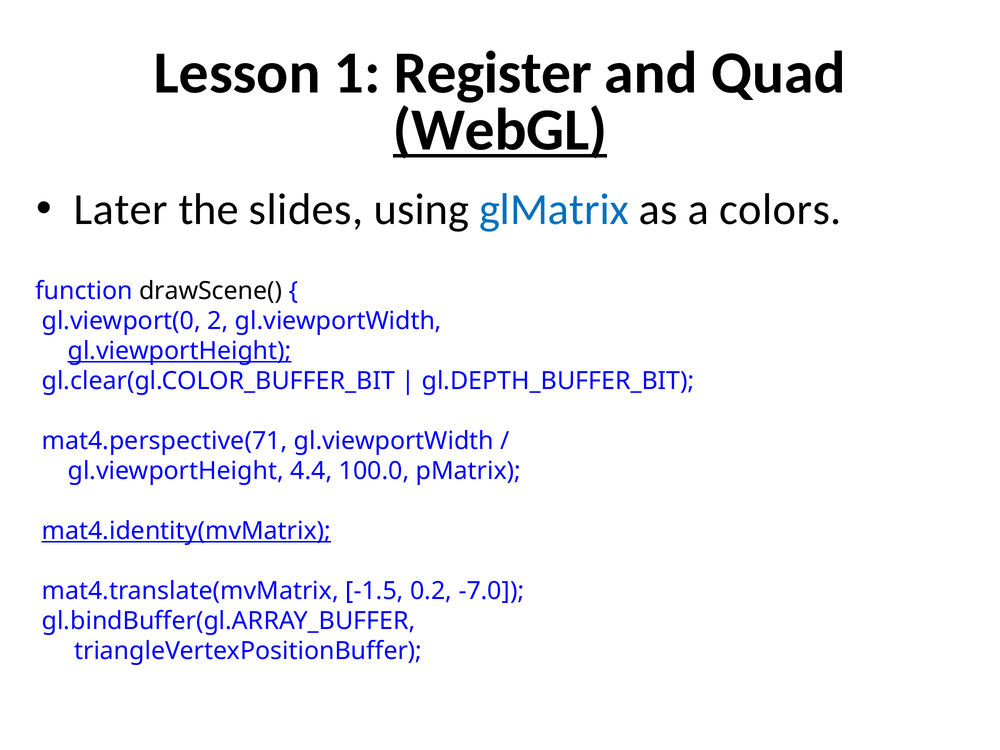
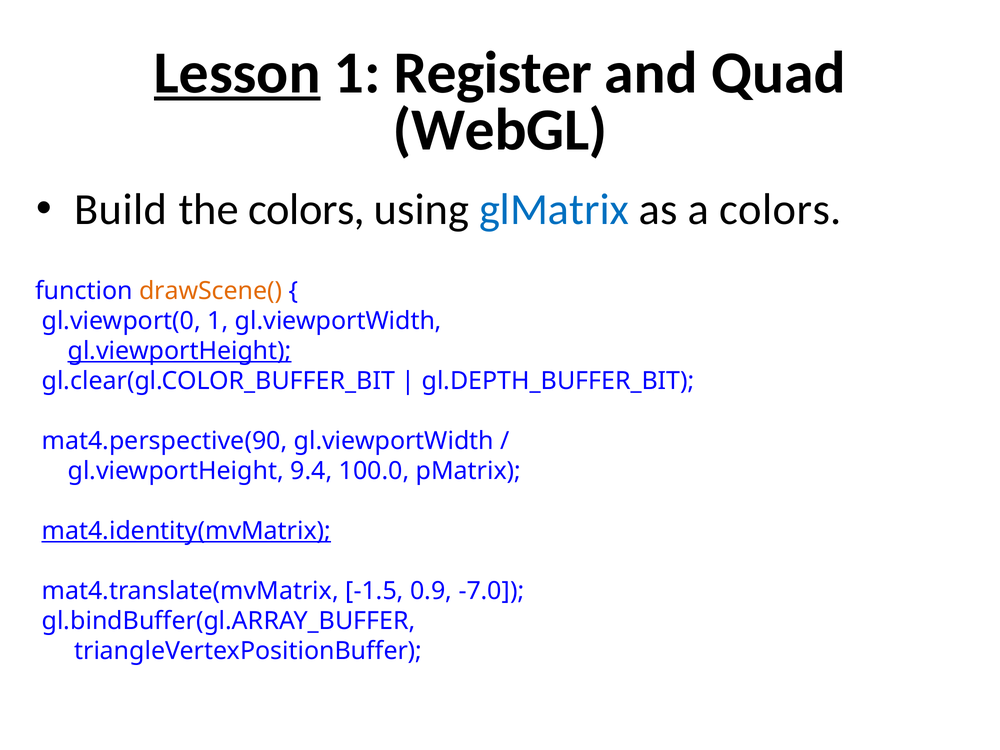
Lesson underline: none -> present (237, 73)
WebGL underline: present -> none (500, 130)
Later: Later -> Build (121, 210)
the slides: slides -> colors (307, 210)
drawScene( colour: black -> orange (211, 291)
gl.viewport(0 2: 2 -> 1 (218, 321)
mat4.perspective(71: mat4.perspective(71 -> mat4.perspective(90 (165, 441)
4.4: 4.4 -> 9.4 (311, 471)
0.2: 0.2 -> 0.9 (431, 591)
